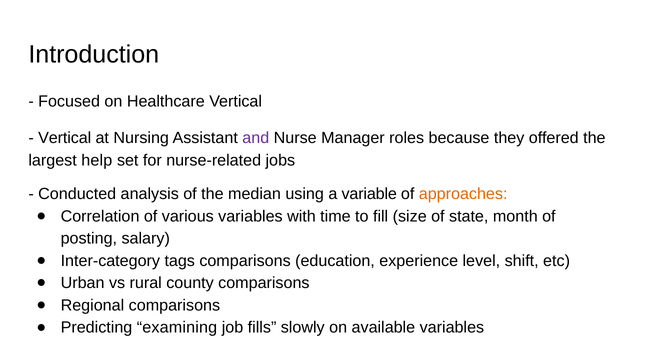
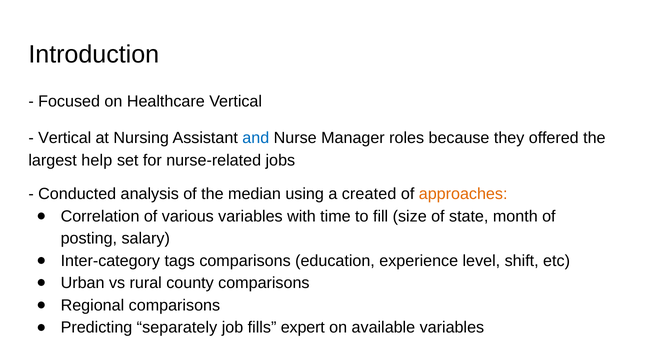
and colour: purple -> blue (256, 138)
variable: variable -> created (369, 194)
examining: examining -> separately (177, 327)
slowly: slowly -> expert (303, 327)
